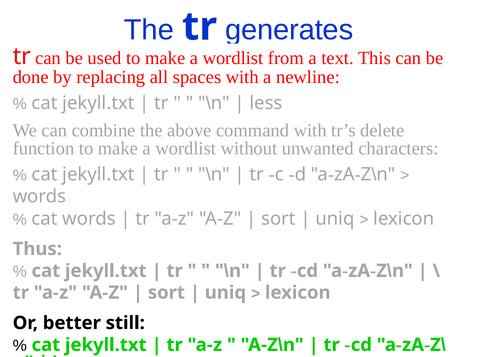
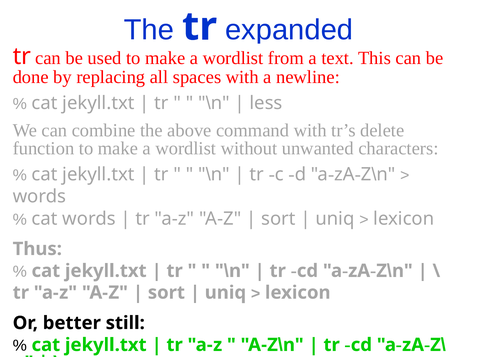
generates: generates -> expanded (289, 30)
